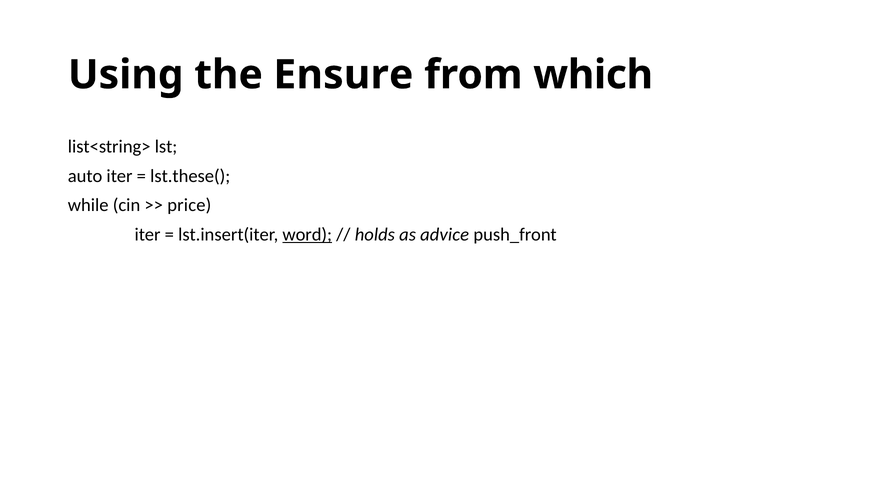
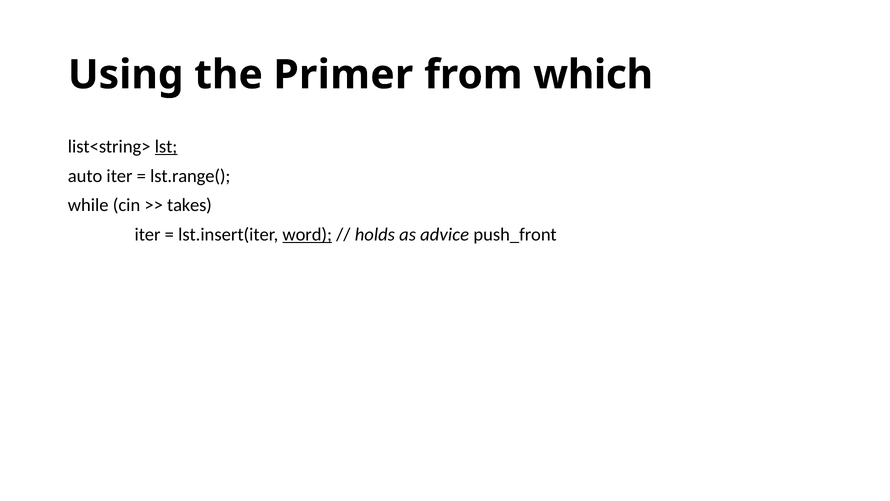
Ensure: Ensure -> Primer (343, 75)
lst underline: none -> present (166, 147)
lst.these(: lst.these( -> lst.range( (190, 176)
price: price -> takes (189, 205)
